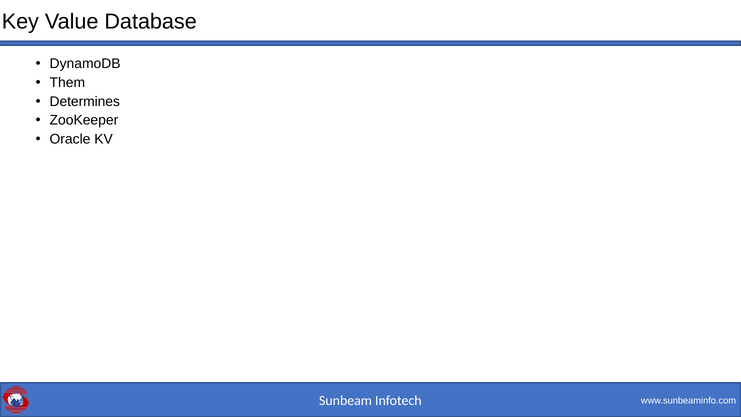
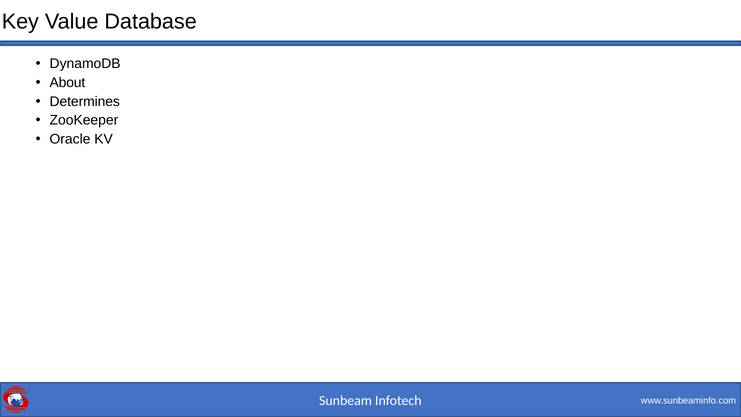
Them: Them -> About (67, 83)
